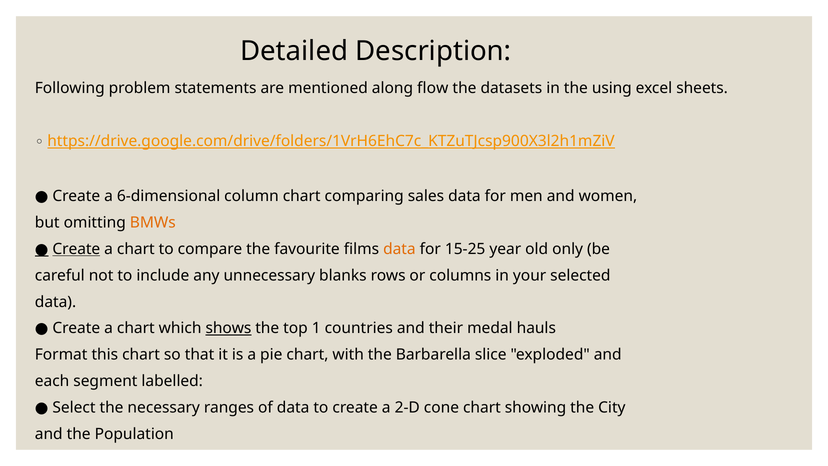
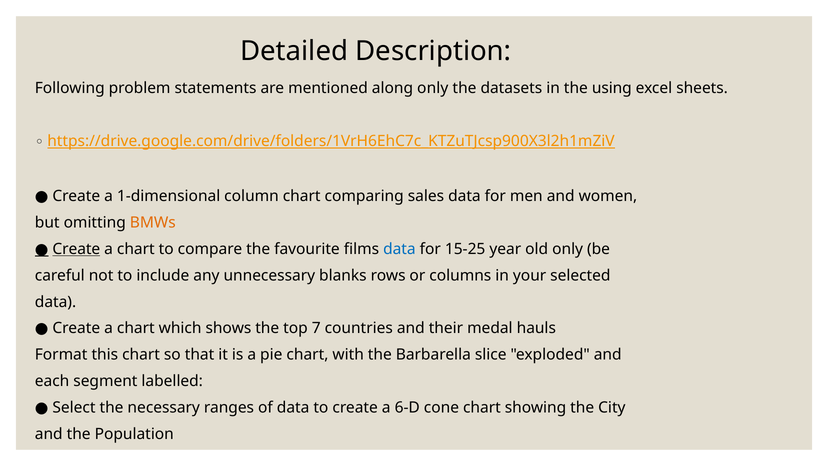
along flow: flow -> only (433, 88)
6-dimensional: 6-dimensional -> 1-dimensional (169, 196)
data colour: orange -> blue (399, 249)
shows underline: present -> none (228, 328)
1: 1 -> 7 (316, 328)
2-D: 2-D -> 6-D (407, 407)
